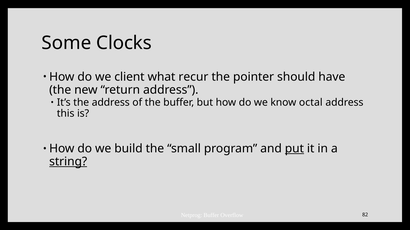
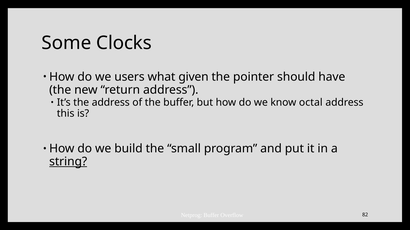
client: client -> users (129, 77)
recur: recur -> given (194, 77)
put underline: present -> none (294, 149)
